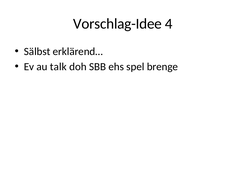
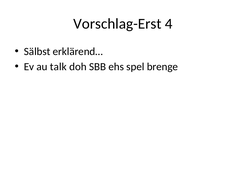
Vorschlag-Idee: Vorschlag-Idee -> Vorschlag-Erst (117, 24)
